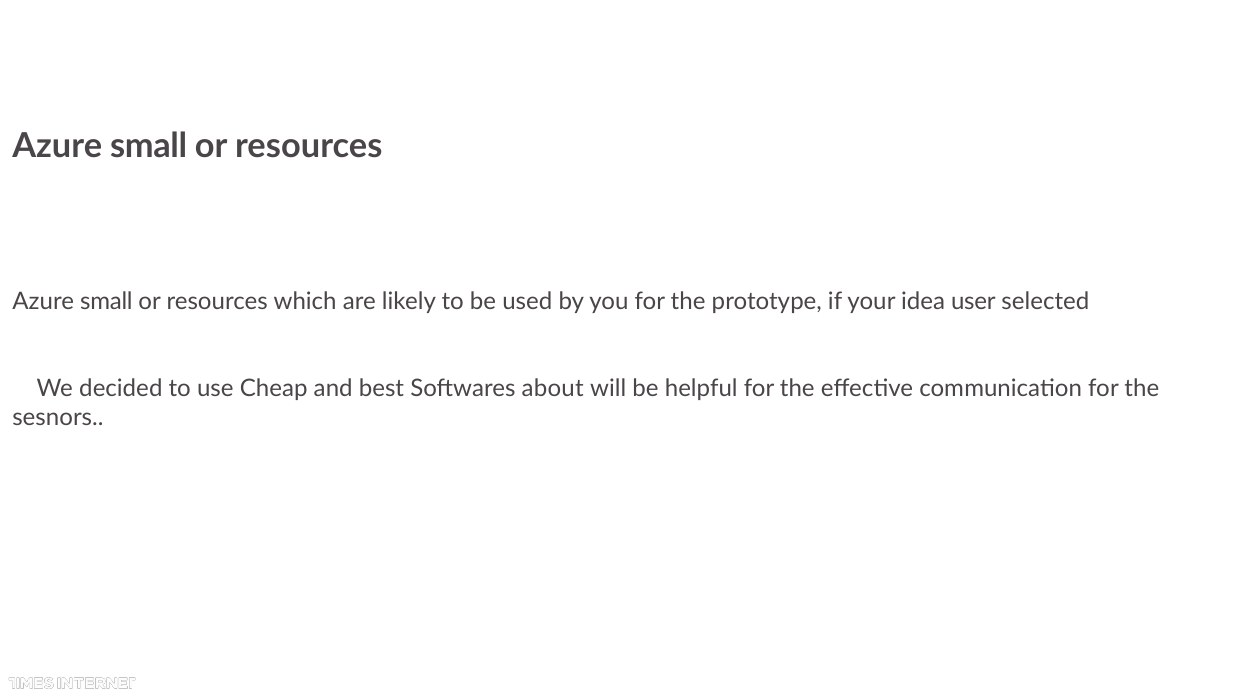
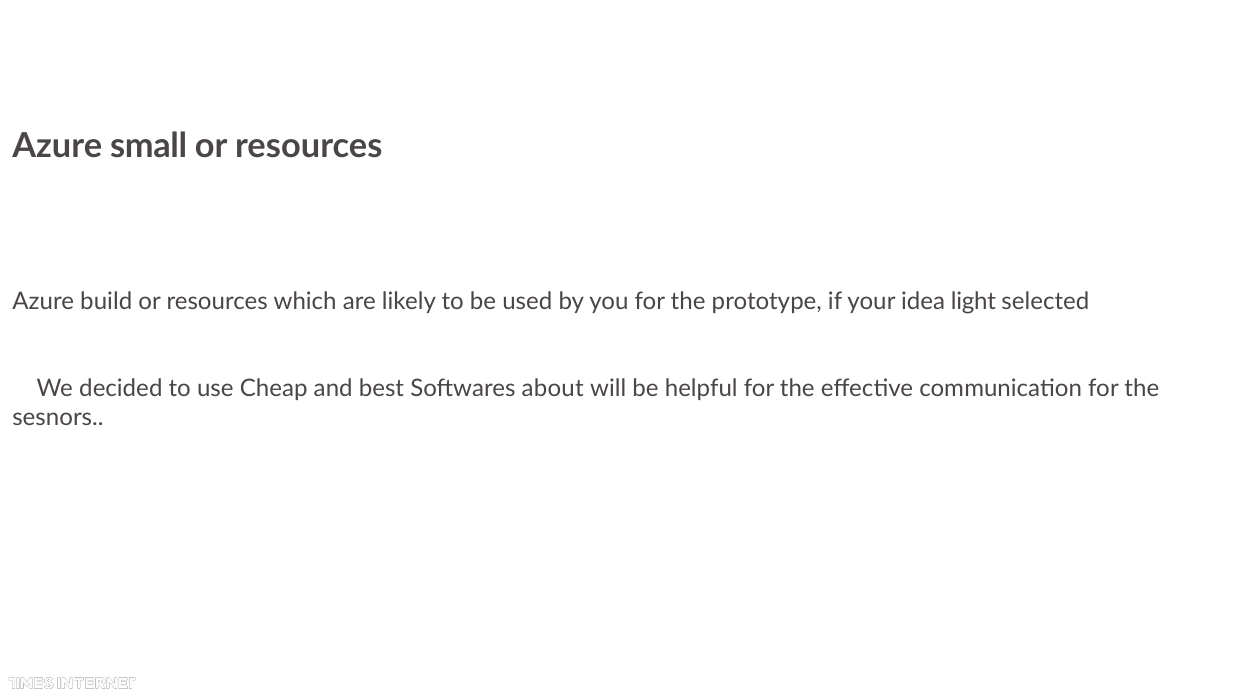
small: small -> build (106, 302)
user: user -> light (973, 302)
